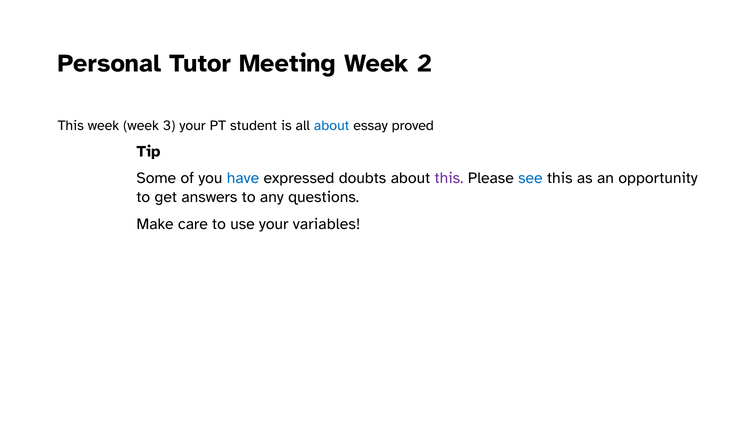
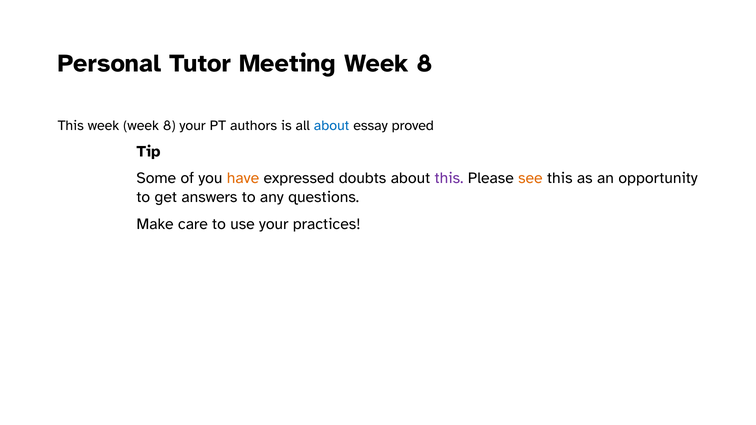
Meeting Week 2: 2 -> 8 (425, 64)
week week 3: 3 -> 8 (169, 126)
student: student -> authors (254, 126)
have colour: blue -> orange (243, 178)
see colour: blue -> orange (530, 178)
variables: variables -> practices (327, 224)
